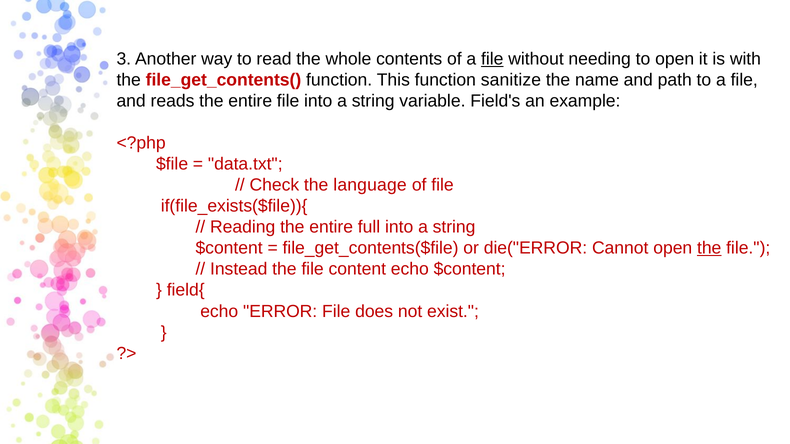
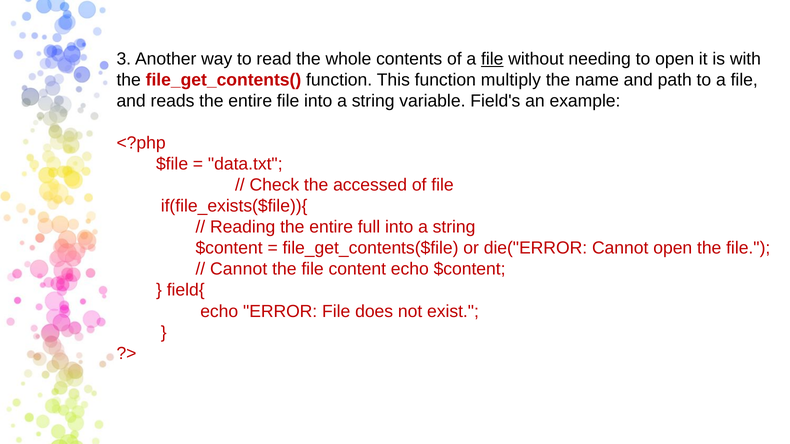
sanitize: sanitize -> multiply (511, 80)
language: language -> accessed (370, 185)
the underline: present -> none (709, 248)
Instead: Instead -> Cannot (239, 269)
